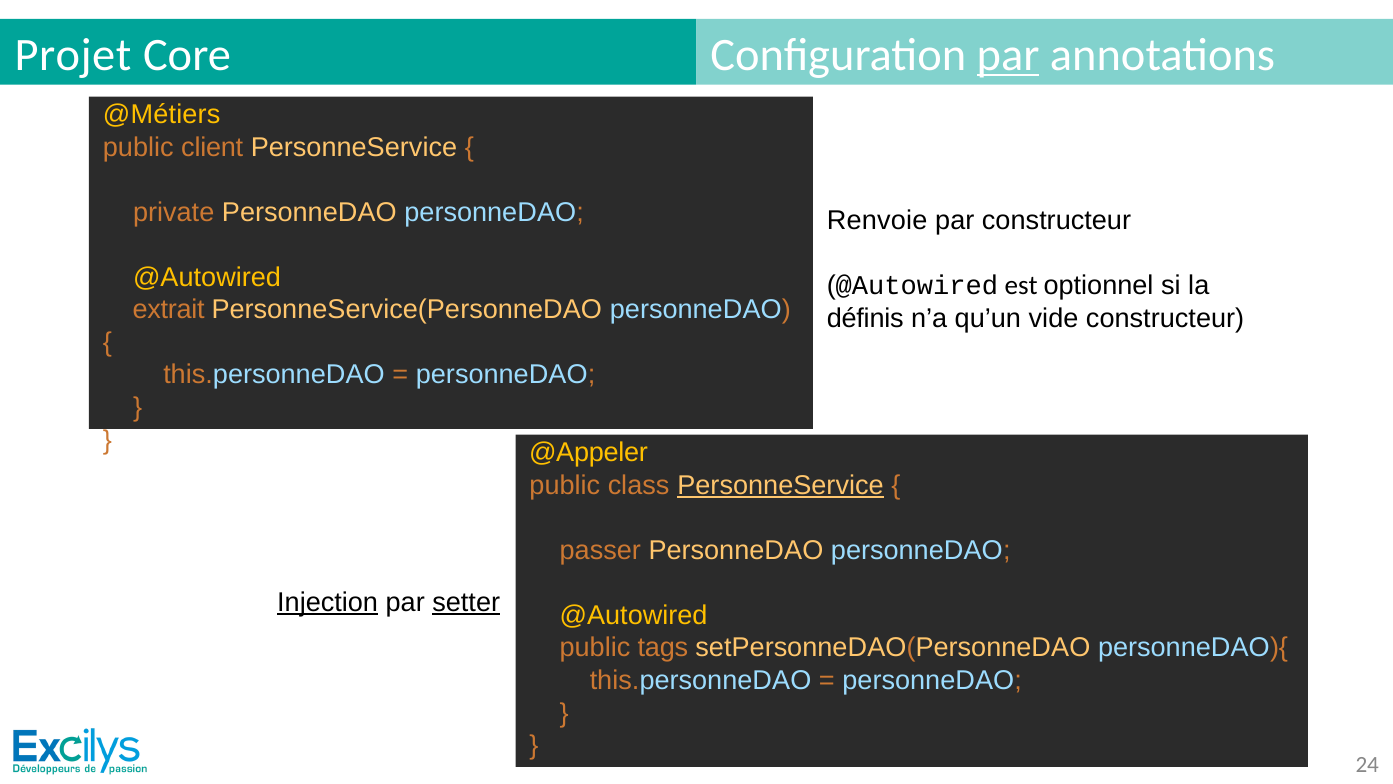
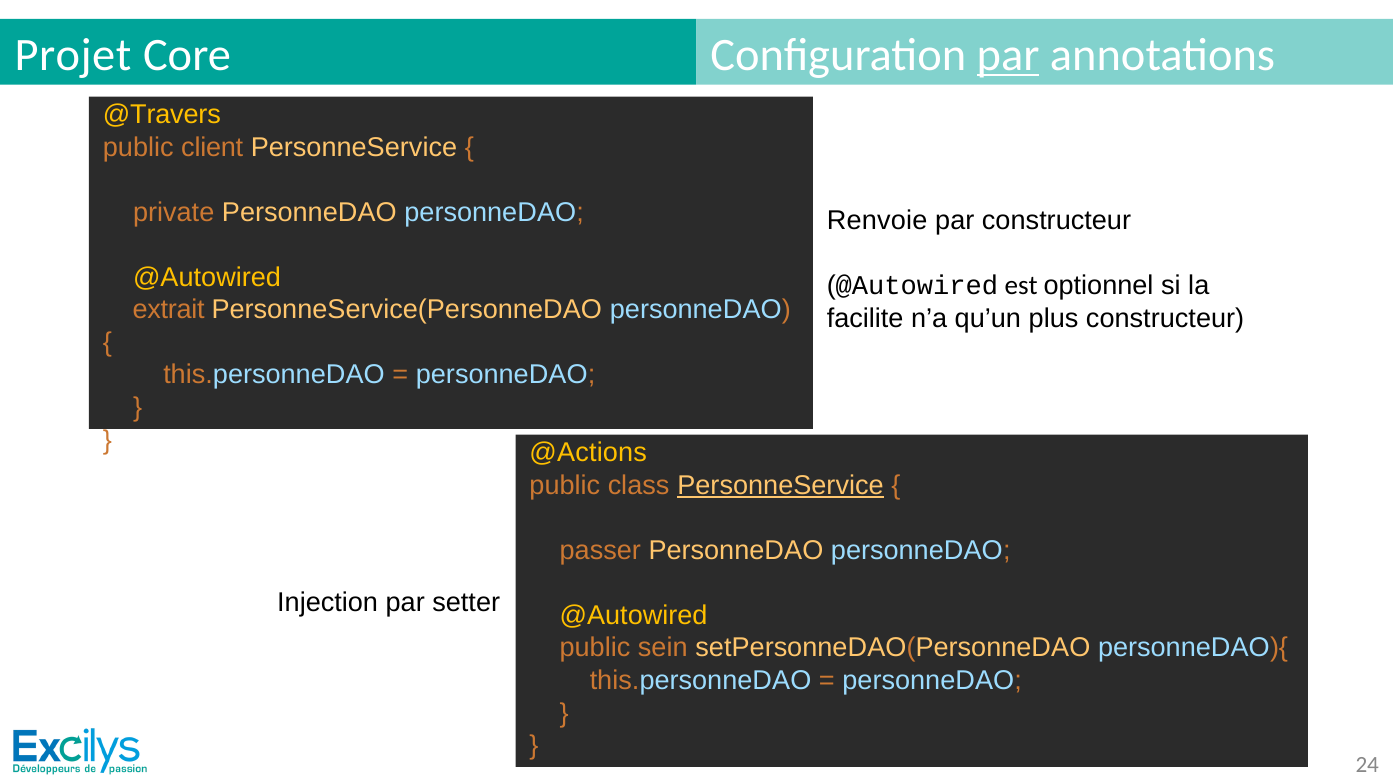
@Métiers: @Métiers -> @Travers (162, 115)
définis: définis -> facilite (865, 318)
vide: vide -> plus (1054, 318)
@Appeler: @Appeler -> @Actions (588, 453)
Injection underline: present -> none (328, 602)
setter underline: present -> none (466, 602)
tags: tags -> sein (663, 648)
